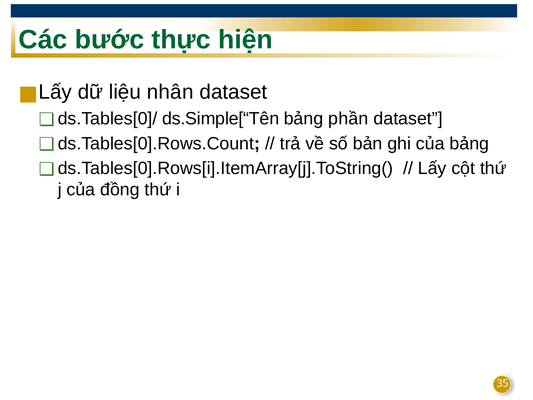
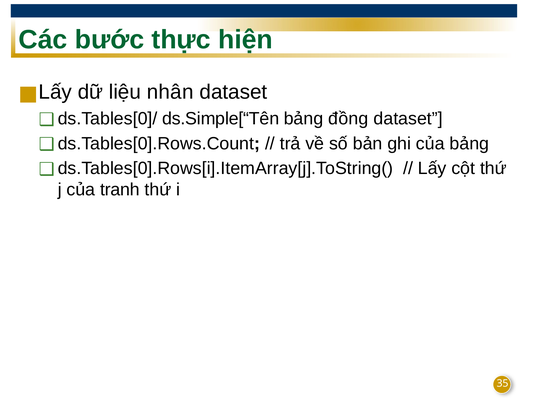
phần: phần -> đồng (348, 119)
đồng: đồng -> tranh (120, 190)
